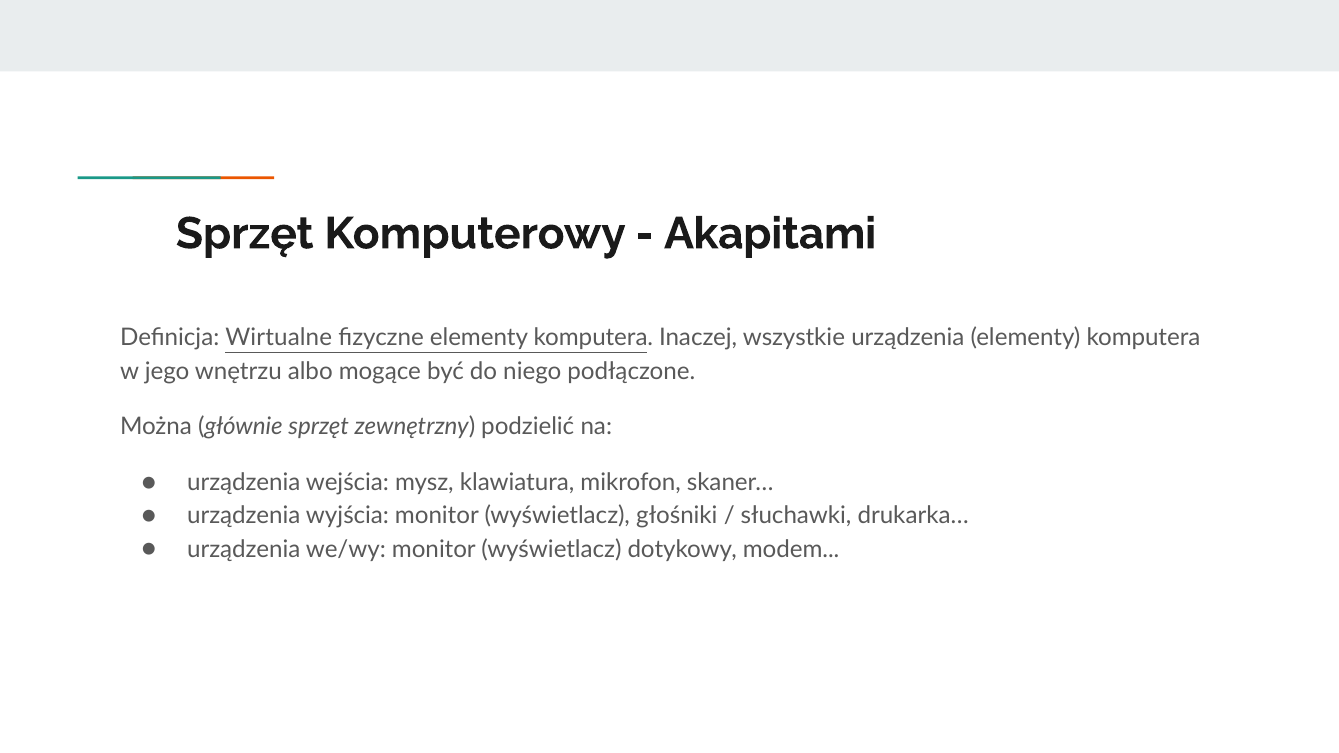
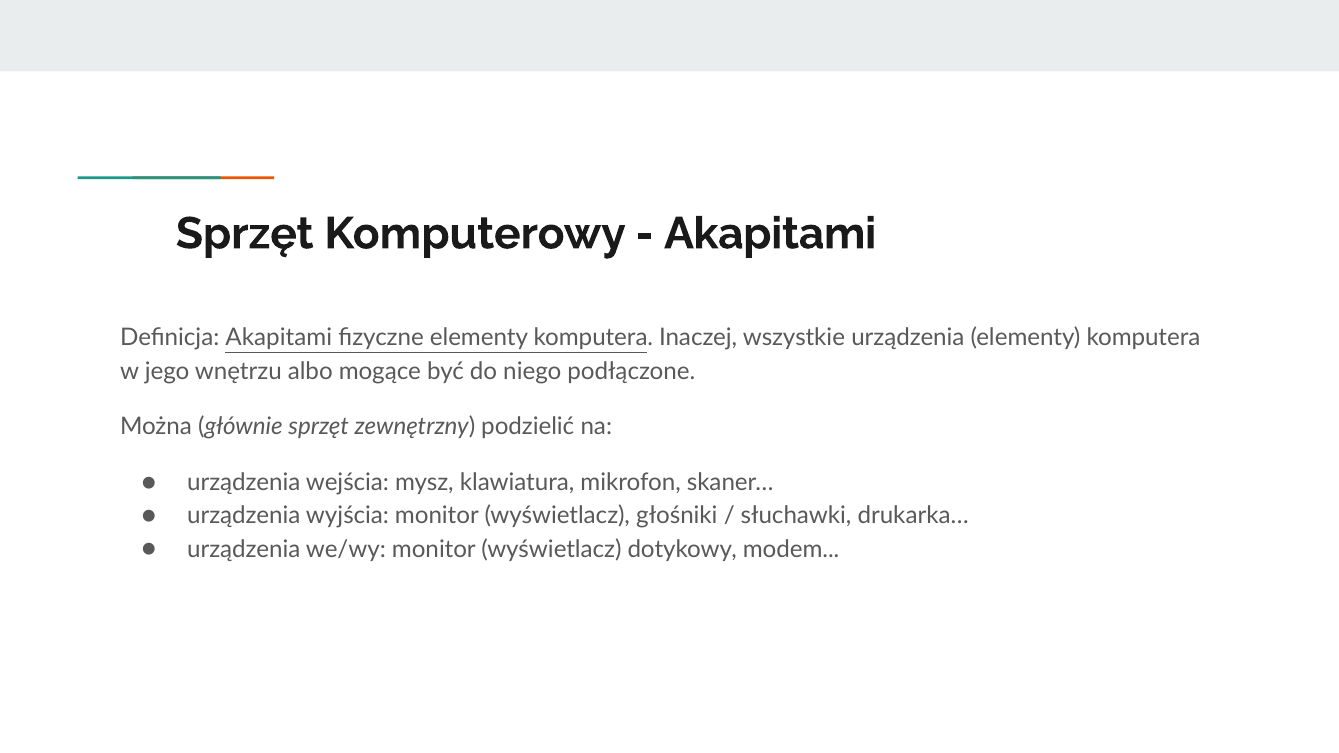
Definicja Wirtualne: Wirtualne -> Akapitami (279, 338)
